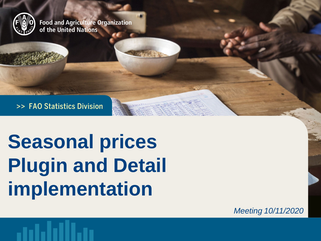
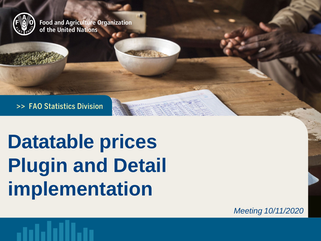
Seasonal: Seasonal -> Datatable (51, 142)
